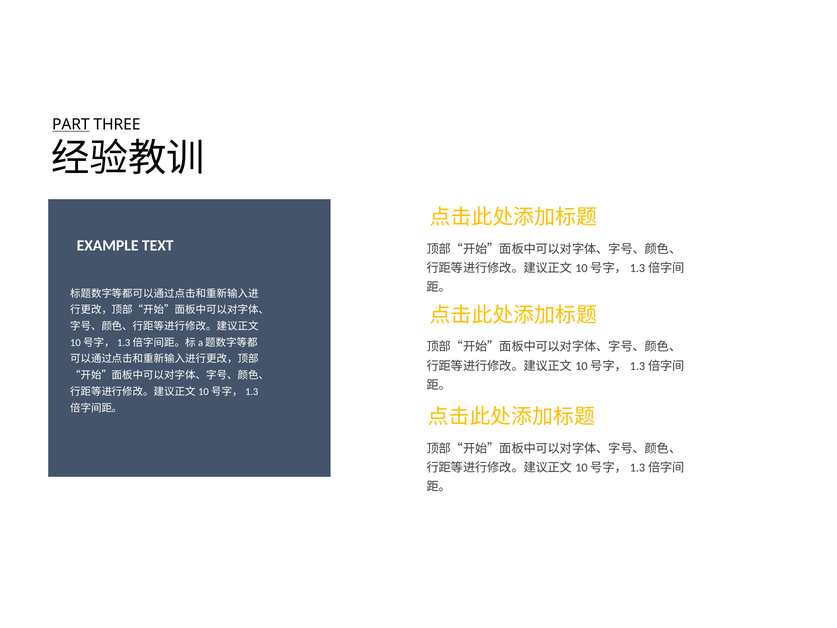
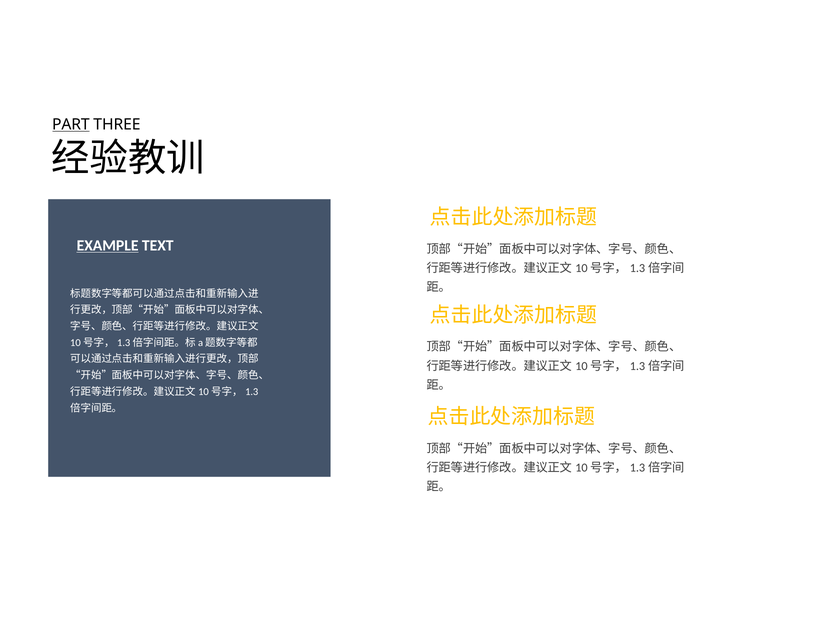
EXAMPLE underline: none -> present (108, 245)
